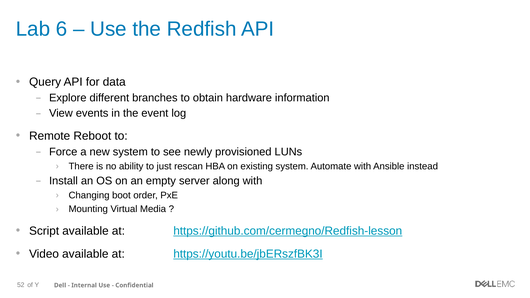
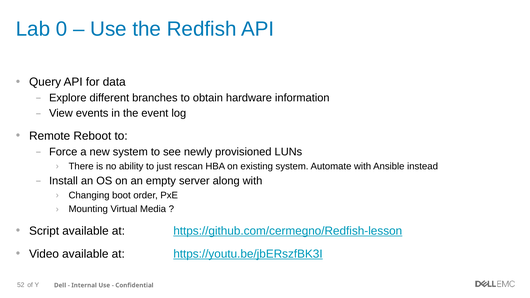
6: 6 -> 0 (62, 29)
